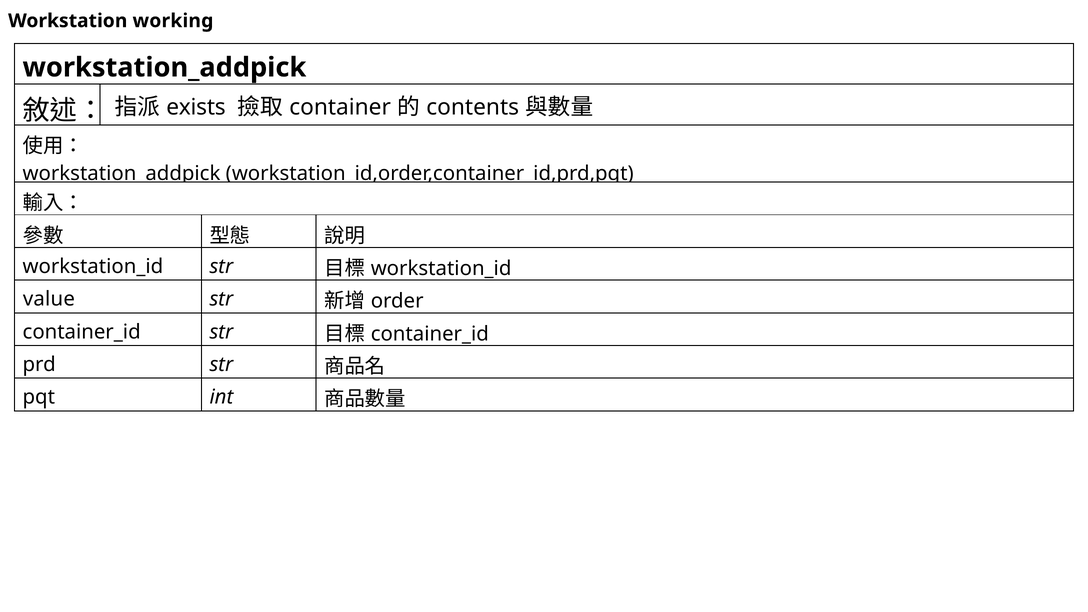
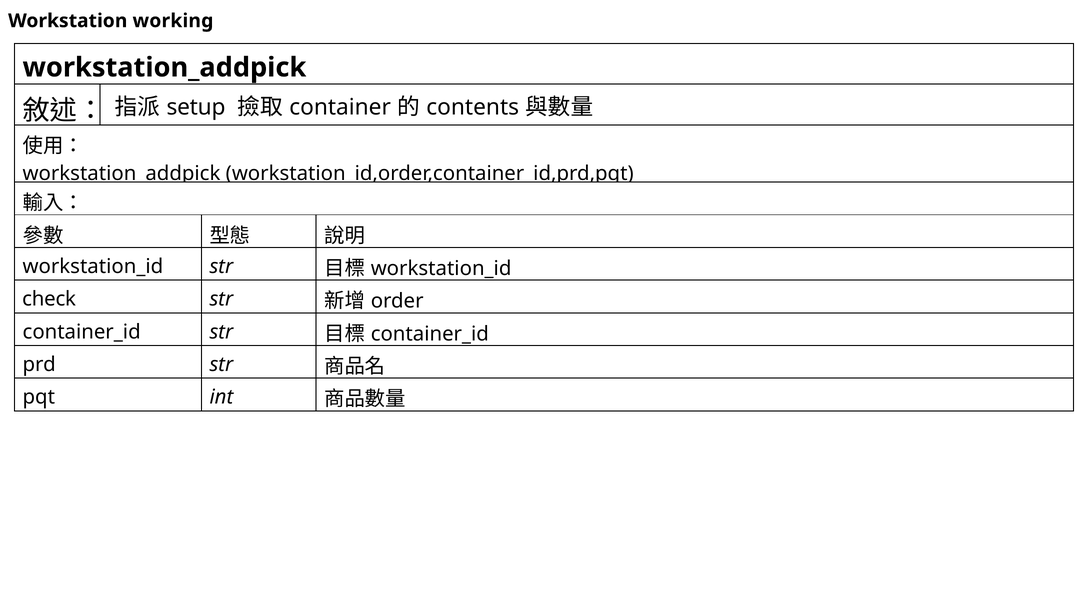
exists: exists -> setup (196, 107)
value: value -> check (49, 299)
